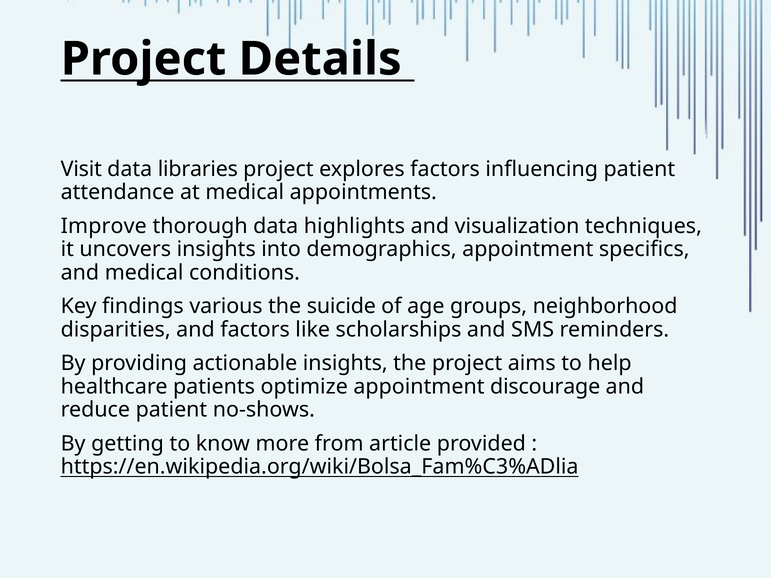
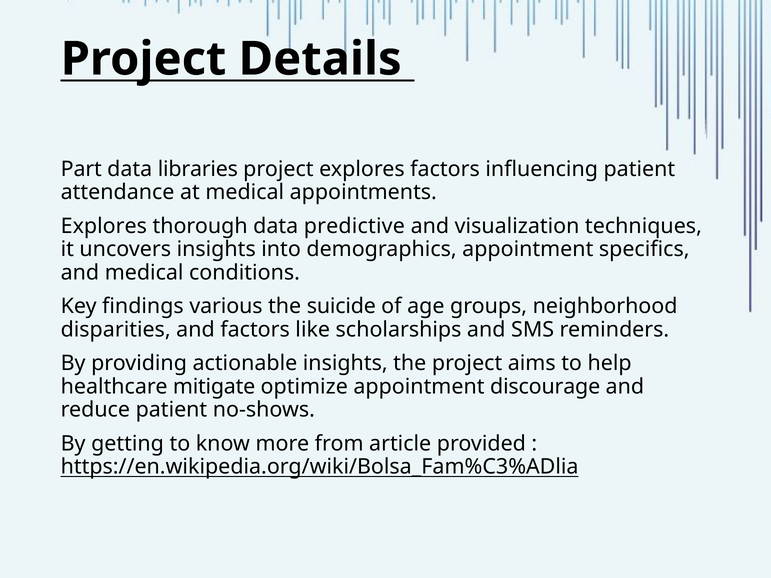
Visit: Visit -> Part (81, 169)
Improve: Improve -> Explores (104, 226)
highlights: highlights -> predictive (354, 226)
patients: patients -> mitigate (214, 387)
